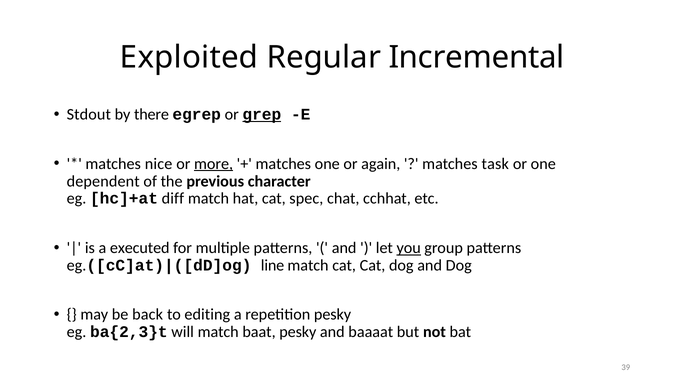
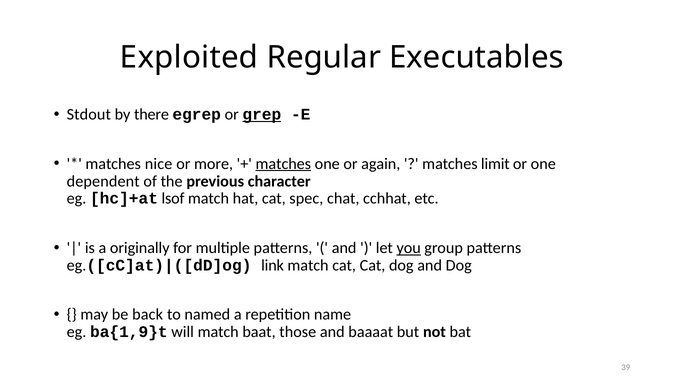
Incremental: Incremental -> Executables (476, 57)
more underline: present -> none (214, 164)
matches underline: none -> present (283, 164)
task: task -> limit (495, 164)
diff: diff -> lsof (173, 199)
executed: executed -> originally (140, 248)
line: line -> link (273, 265)
editing: editing -> named (207, 314)
repetition pesky: pesky -> name (333, 314)
ba{2,3}t: ba{2,3}t -> ba{1,9}t (129, 332)
baat pesky: pesky -> those (298, 332)
